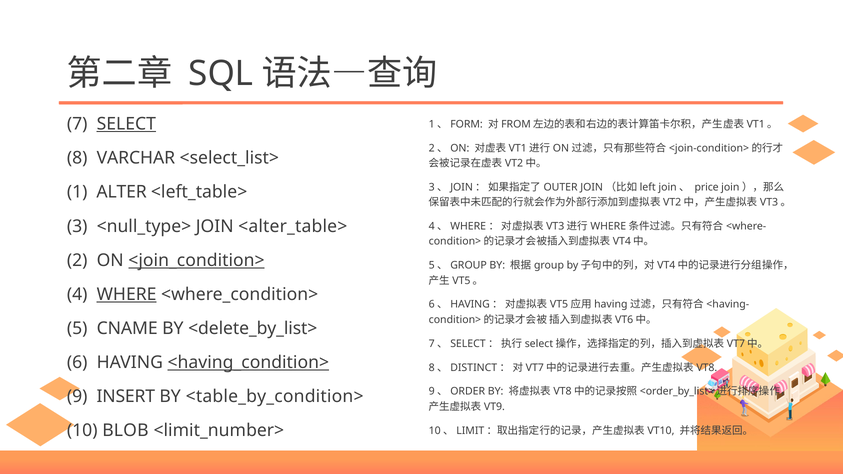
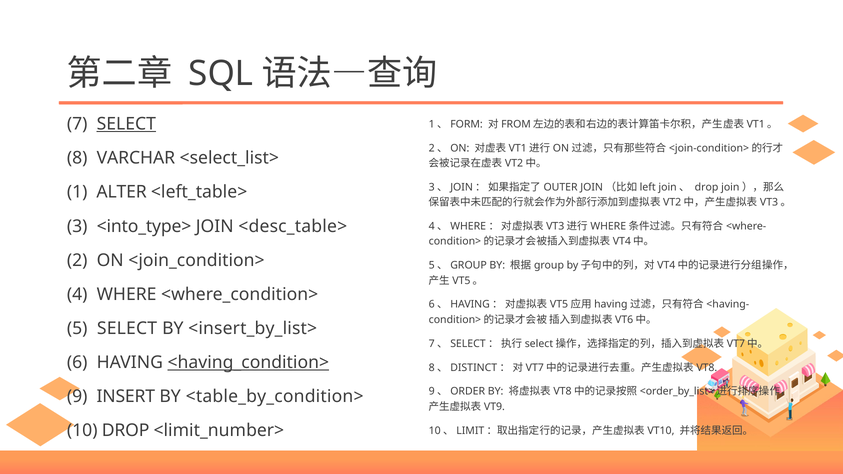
join、 price: price -> drop (707, 187)
<null_type>: <null_type> -> <into_type> (144, 226)
<alter_table>: <alter_table> -> <desc_table> (293, 226)
<join_condition> underline: present -> none (196, 260)
WHERE underline: present -> none (127, 294)
5 CNAME: CNAME -> SELECT (127, 329)
<delete_by_list>: <delete_by_list> -> <insert_by_list> (253, 329)
10 BLOB: BLOB -> DROP (126, 431)
